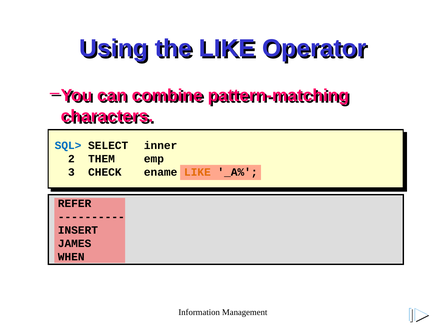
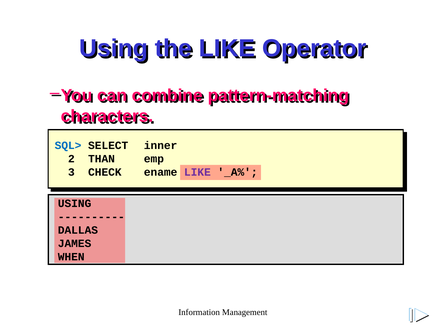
THEM: THEM -> THAN (102, 159)
LIKE colour: orange -> purple (197, 173)
REFER: REFER -> USING (75, 204)
INSERT: INSERT -> DALLAS (78, 230)
